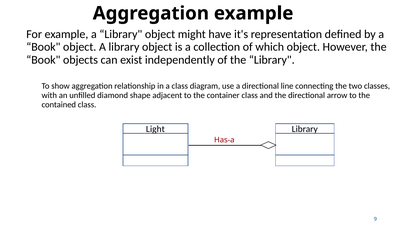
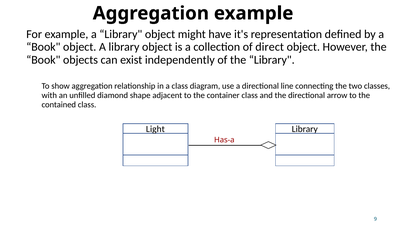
which: which -> direct (270, 47)
